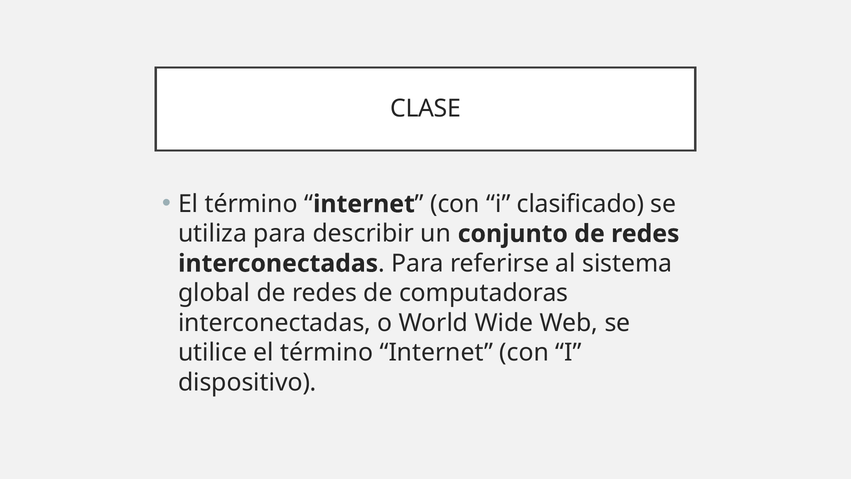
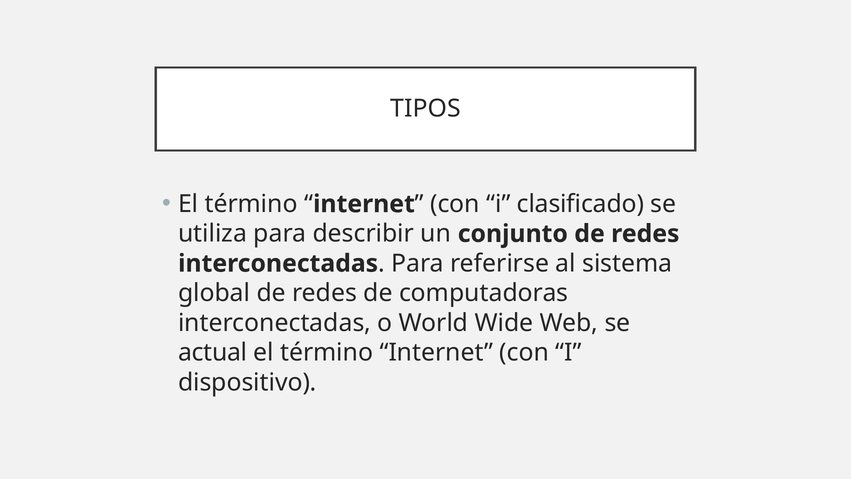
CLASE: CLASE -> TIPOS (425, 109)
utilice: utilice -> actual (213, 353)
